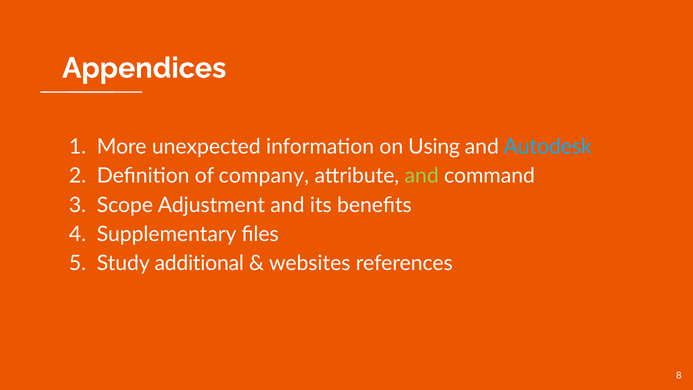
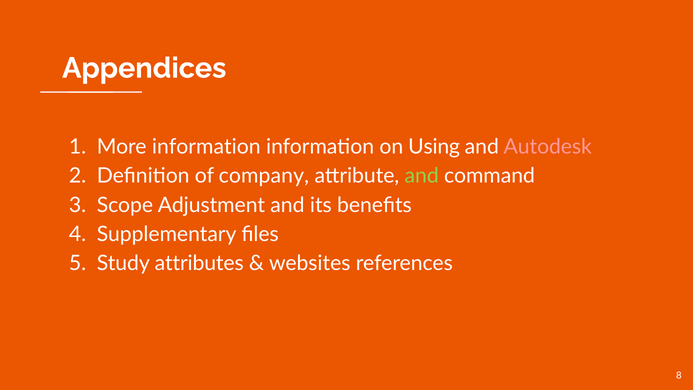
More unexpected: unexpected -> information (206, 147)
Autodesk colour: light blue -> pink (548, 147)
additional: additional -> attributes (199, 263)
